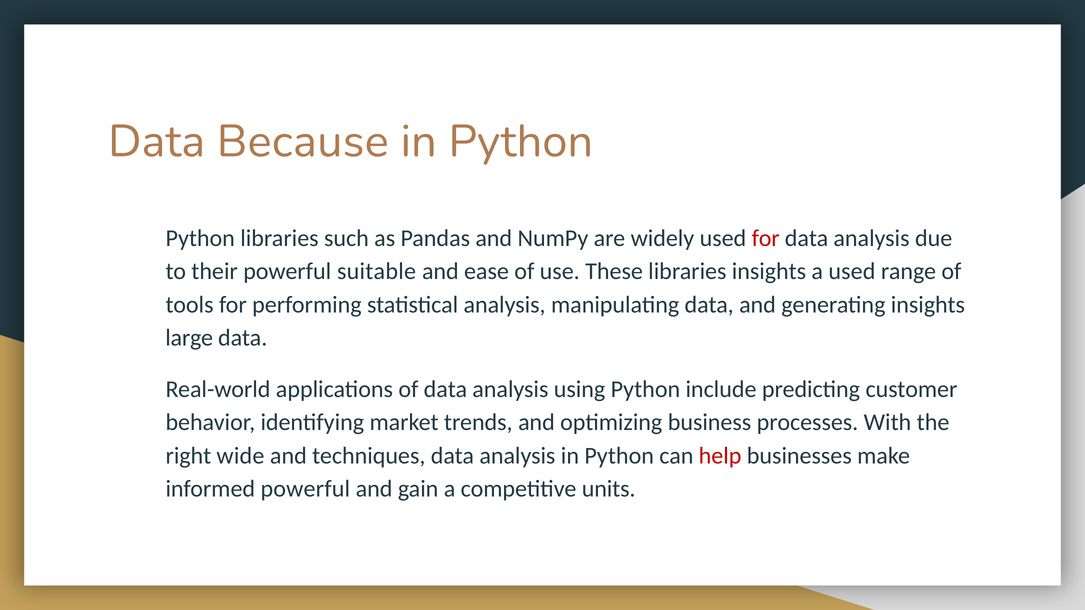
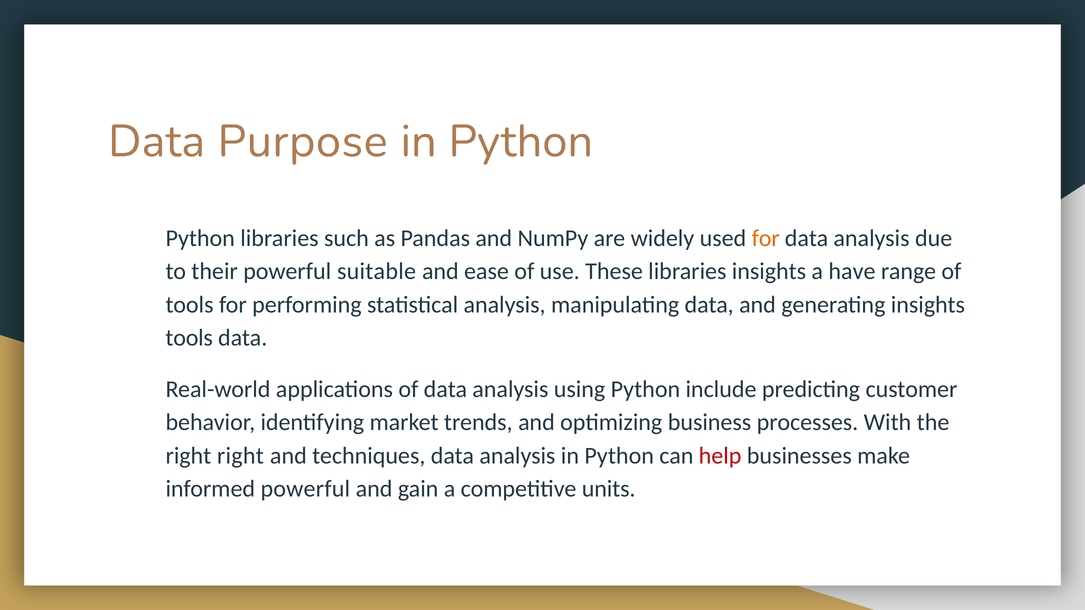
Because: Because -> Purpose (303, 141)
for colour: red -> orange (766, 238)
a used: used -> have (852, 272)
large: large -> tools (189, 338)
right wide: wide -> right (240, 456)
